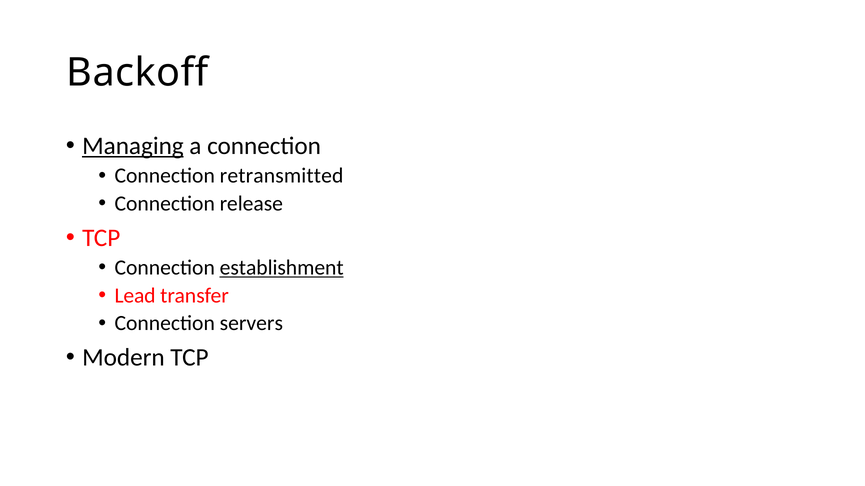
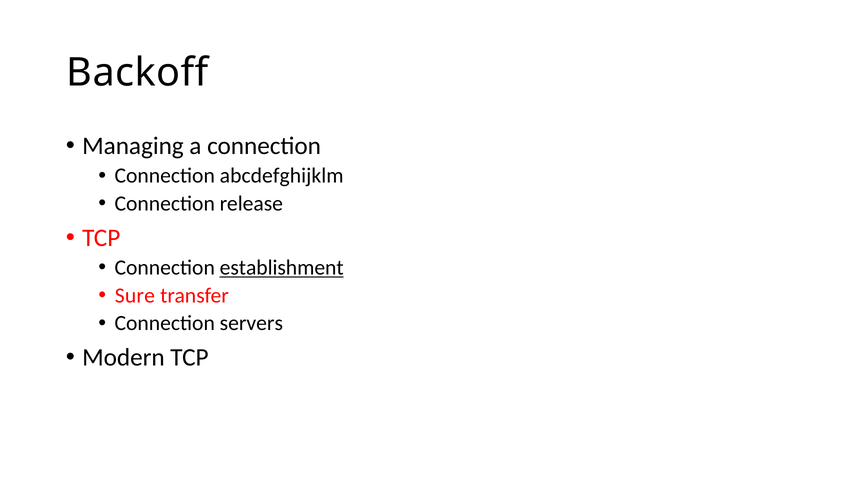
Managing underline: present -> none (133, 146)
retransmitted: retransmitted -> abcdefghijklm (282, 176)
Lead: Lead -> Sure (135, 296)
